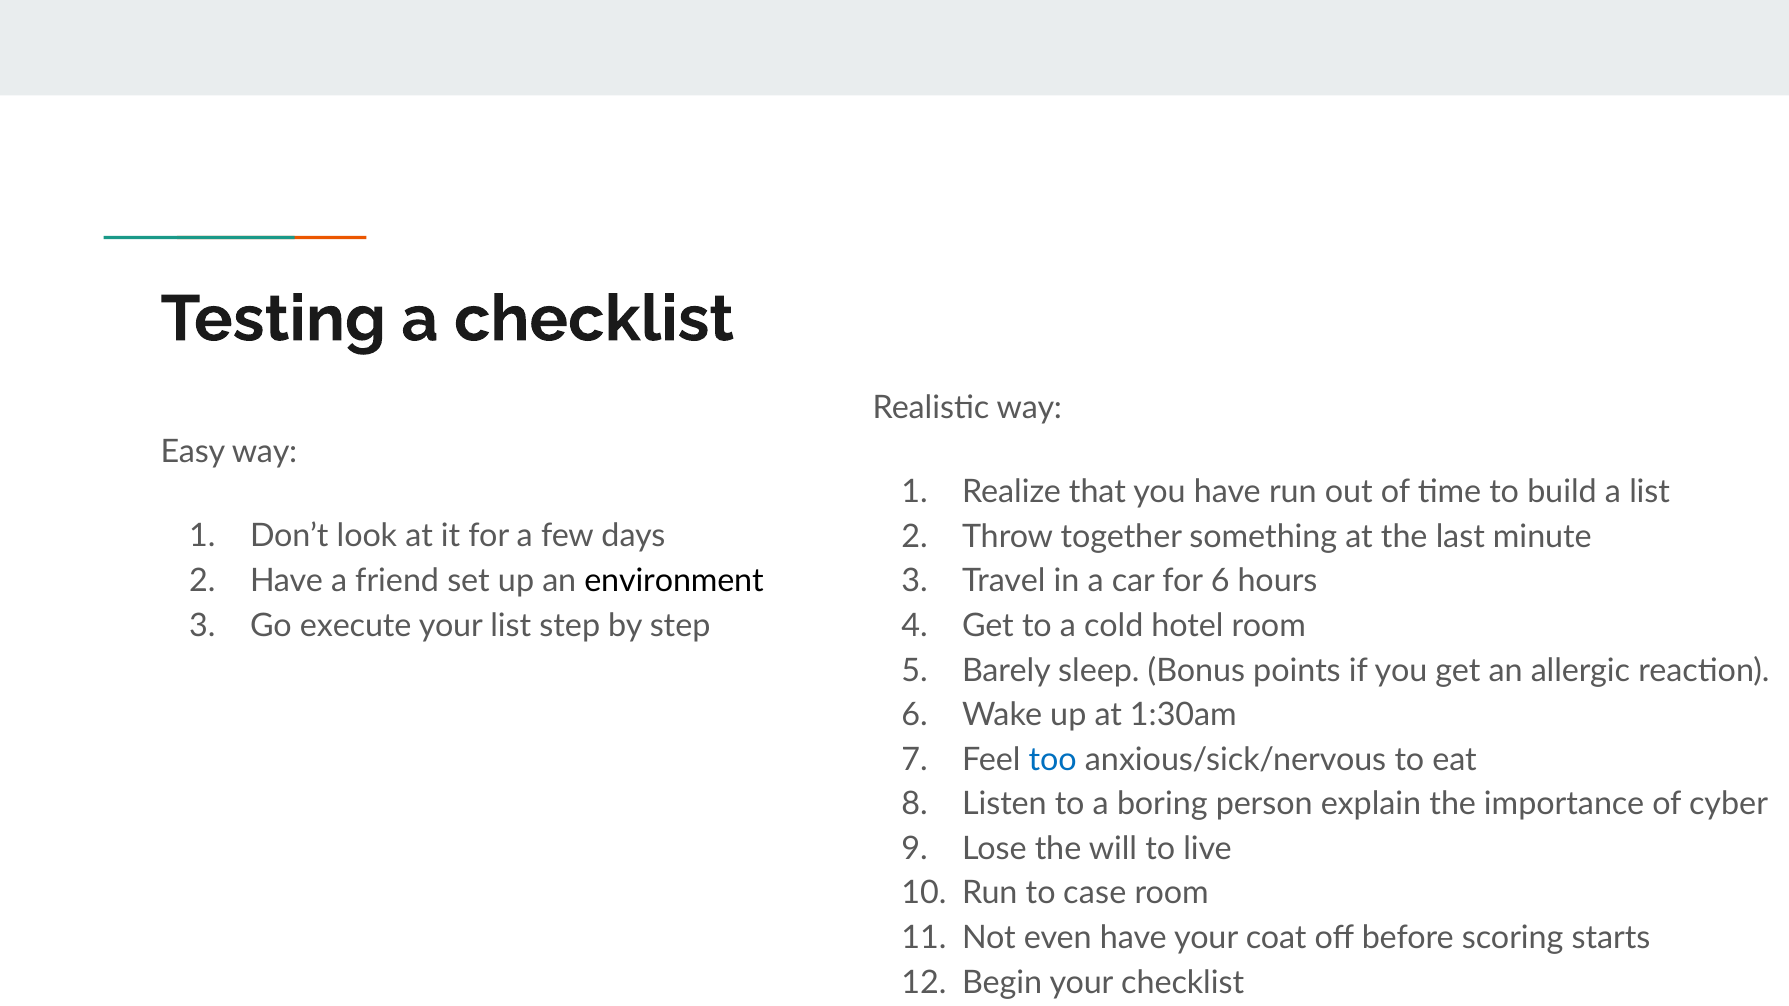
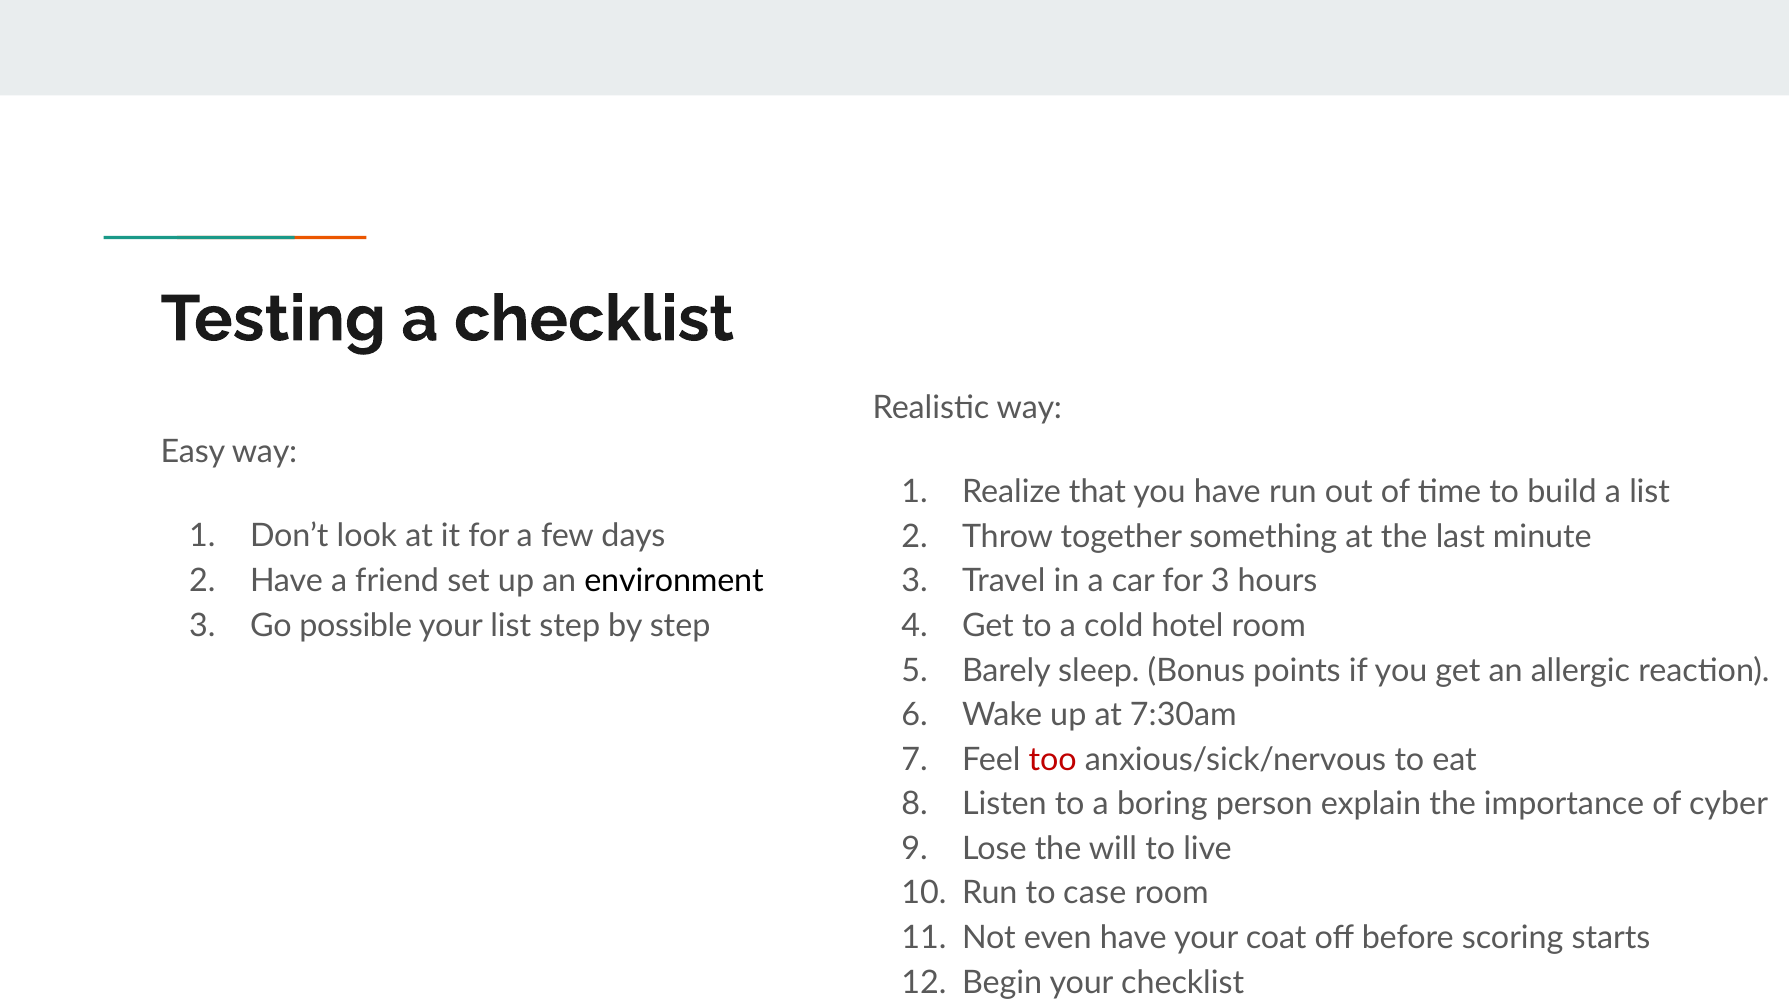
for 6: 6 -> 3 (1220, 582)
execute: execute -> possible (356, 626)
1:30am: 1:30am -> 7:30am (1183, 715)
too colour: blue -> red (1053, 760)
